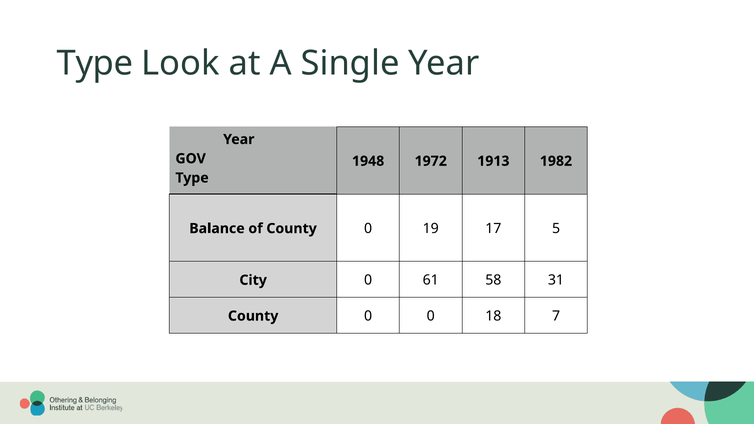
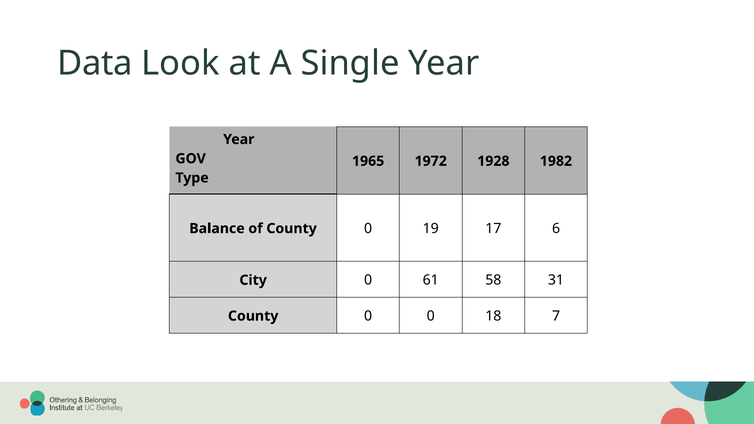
Type: Type -> Data (95, 63)
1948: 1948 -> 1965 (368, 161)
1913: 1913 -> 1928 (493, 161)
5: 5 -> 6 (556, 229)
